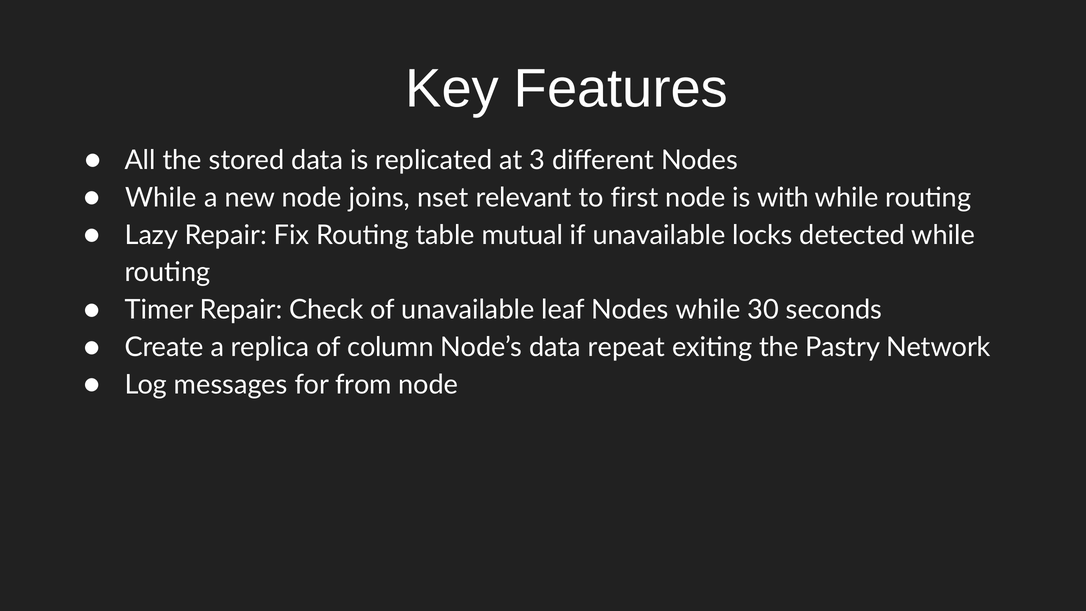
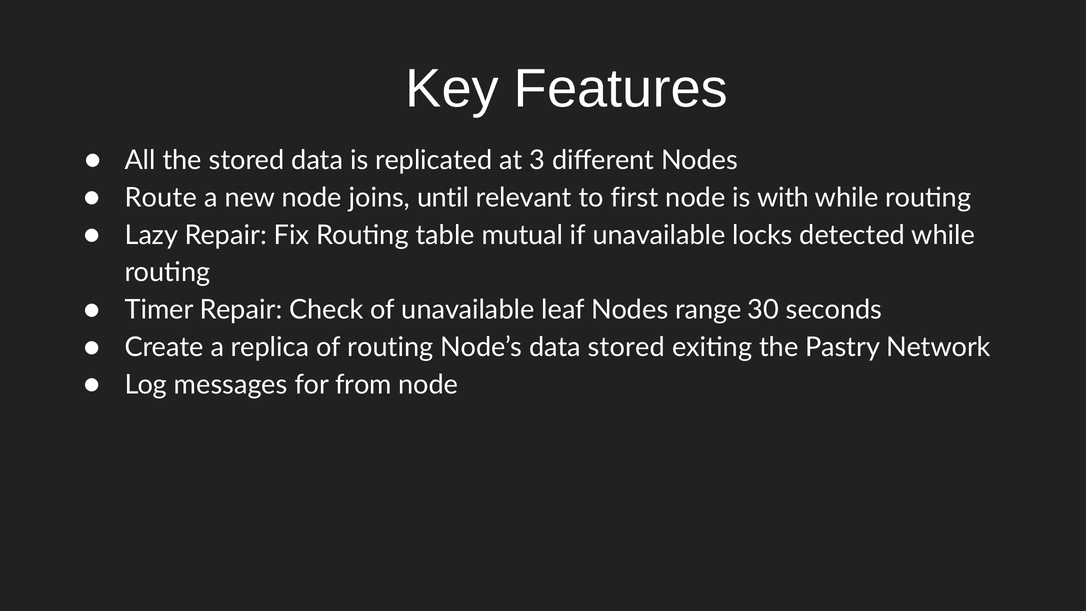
While: While -> Route (161, 198)
nset: nset -> until (443, 198)
Nodes while: while -> range (708, 310)
of column: column -> routing (390, 347)
data repeat: repeat -> stored (626, 347)
